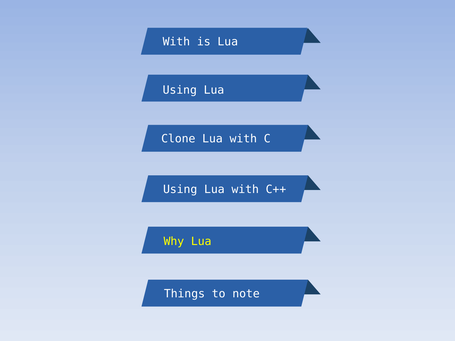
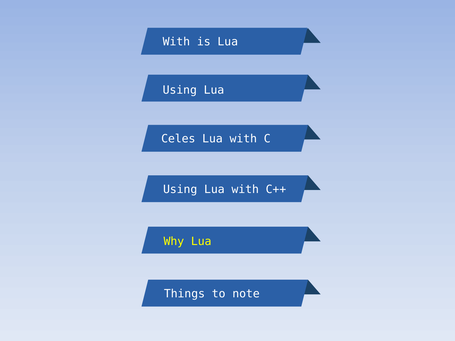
Clone: Clone -> Celes (178, 139)
